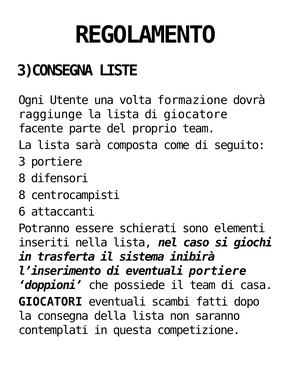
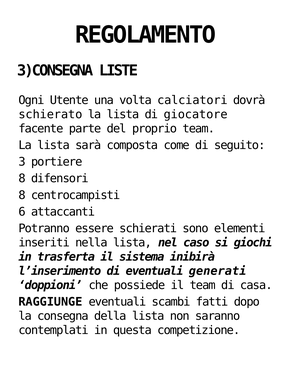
formazione: formazione -> calciatori (192, 100)
raggiunge: raggiunge -> schierato (50, 115)
eventuali portiere: portiere -> generati (218, 272)
GIOCATORI: GIOCATORI -> RAGGIUNGE (50, 303)
